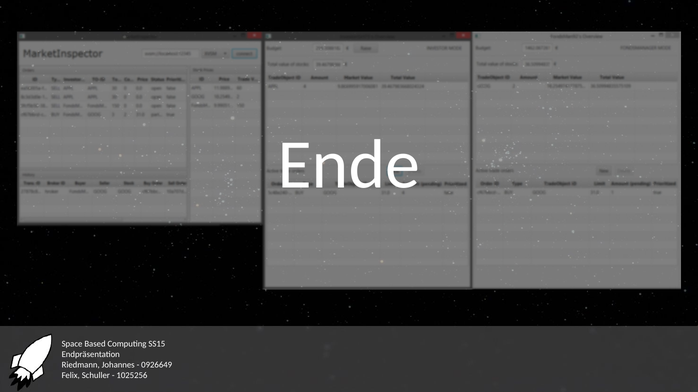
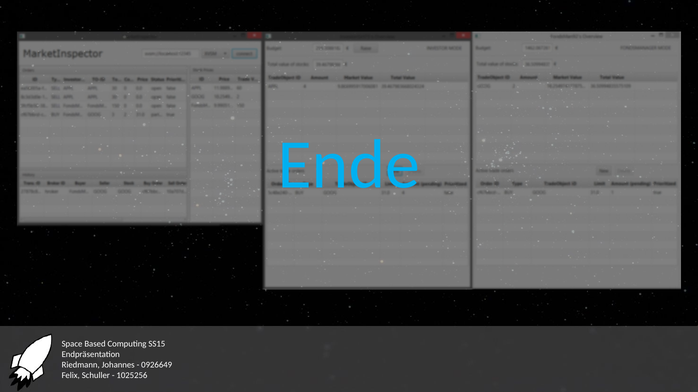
Ende colour: white -> light blue (349, 165)
